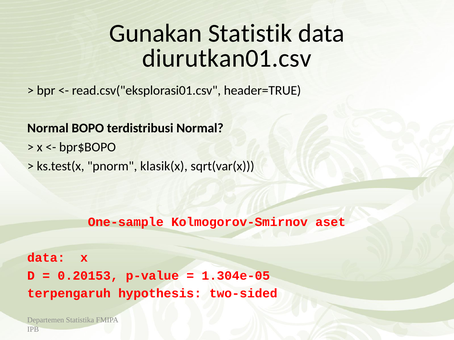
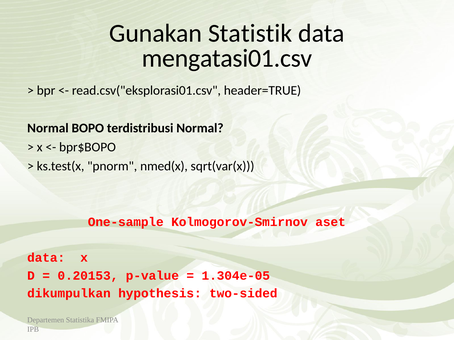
diurutkan01.csv: diurutkan01.csv -> mengatasi01.csv (227, 58)
klasik(x: klasik(x -> nmed(x (164, 166)
terpengaruh: terpengaruh -> dikumpulkan (69, 294)
